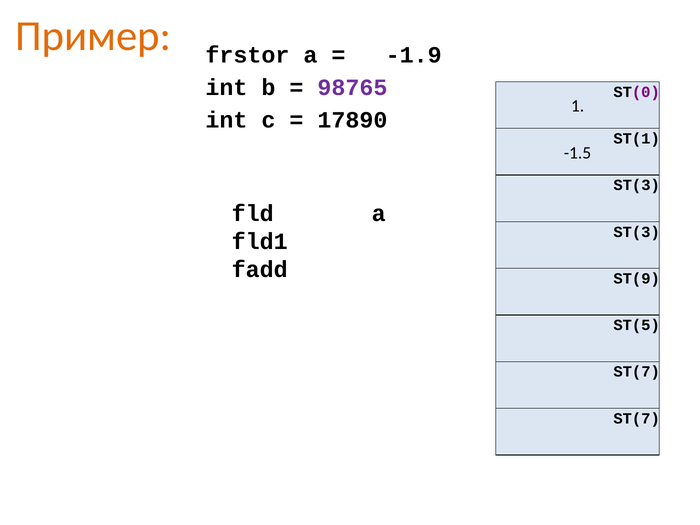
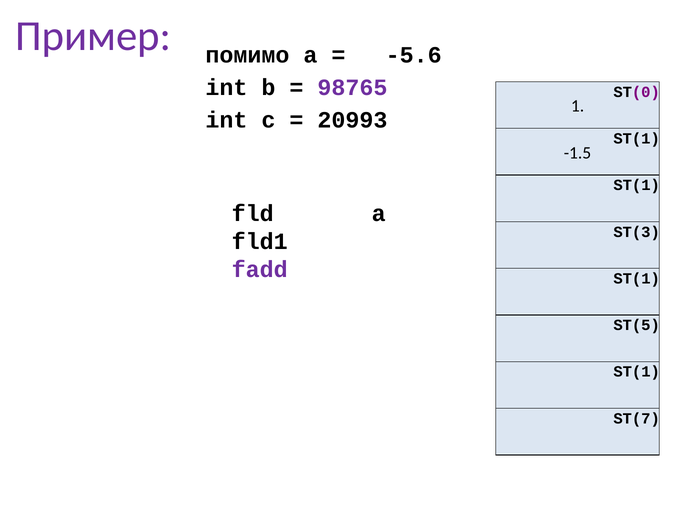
Пример colour: orange -> purple (93, 36)
frstor: frstor -> помимо (247, 55)
-1.9: -1.9 -> -5.6 (414, 55)
17890: 17890 -> 20993 (352, 120)
ST(3: ST(3 -> ST(1 (637, 185)
fadd colour: black -> purple (260, 270)
ST(9: ST(9 -> ST(1 (637, 279)
ST(7: ST(7 -> ST(1 (637, 372)
